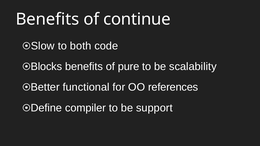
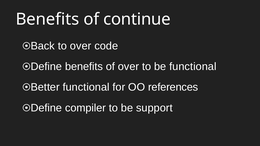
Slow: Slow -> Back (43, 46)
to both: both -> over (81, 46)
Blocks: Blocks -> Define (46, 67)
of pure: pure -> over (129, 67)
be scalability: scalability -> functional (193, 67)
